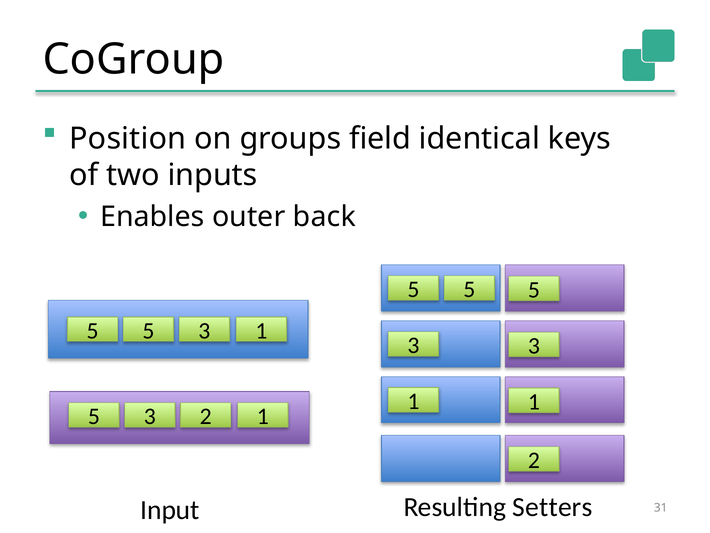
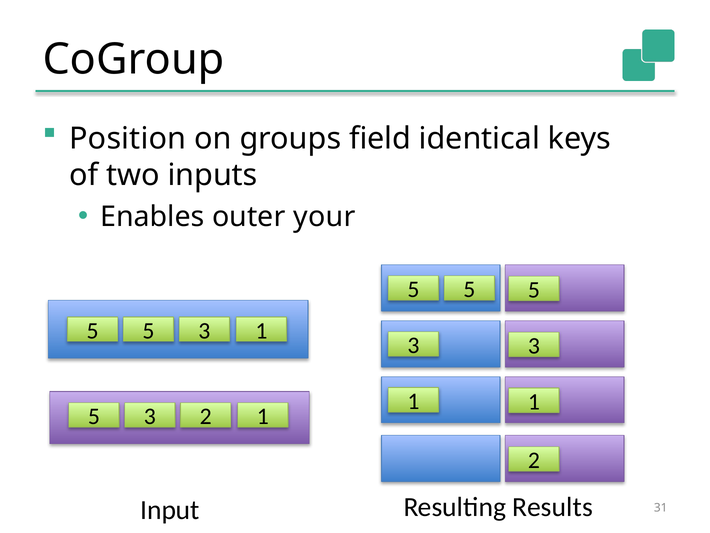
back: back -> your (324, 217)
Setters: Setters -> Results (553, 507)
